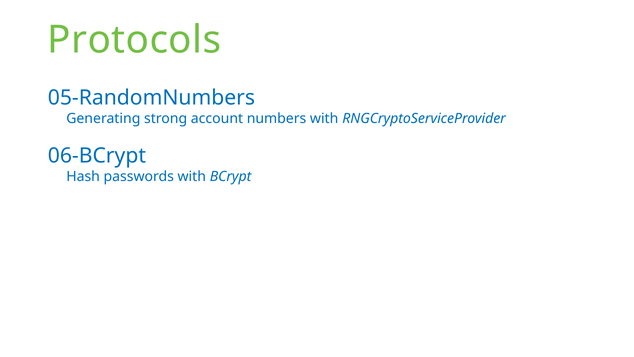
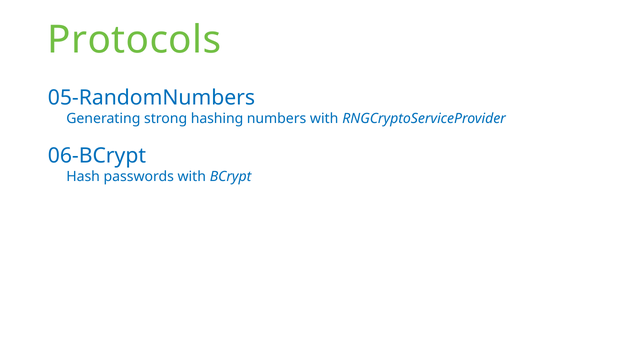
account: account -> hashing (217, 118)
